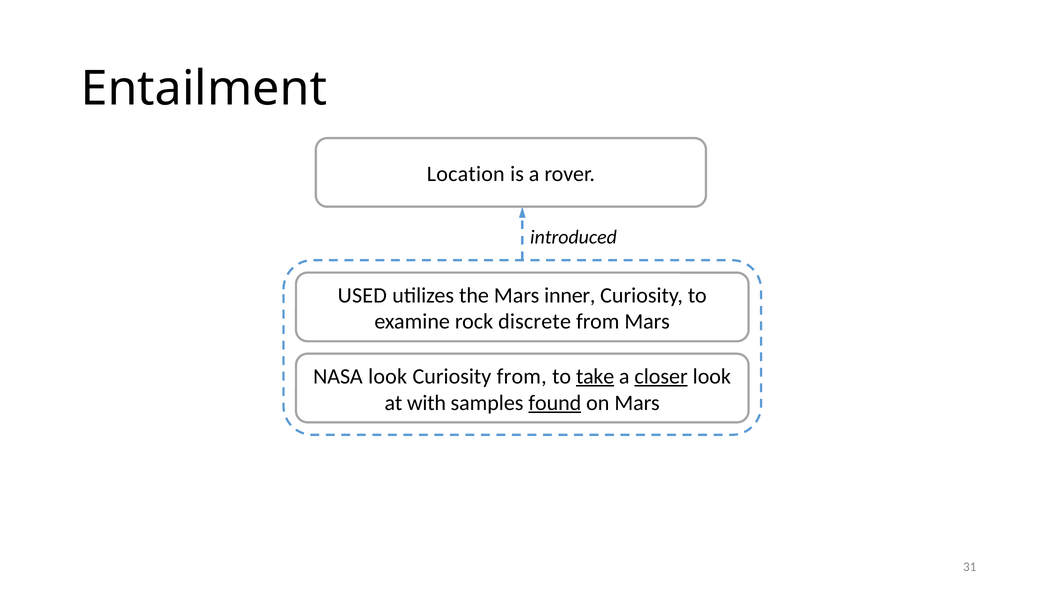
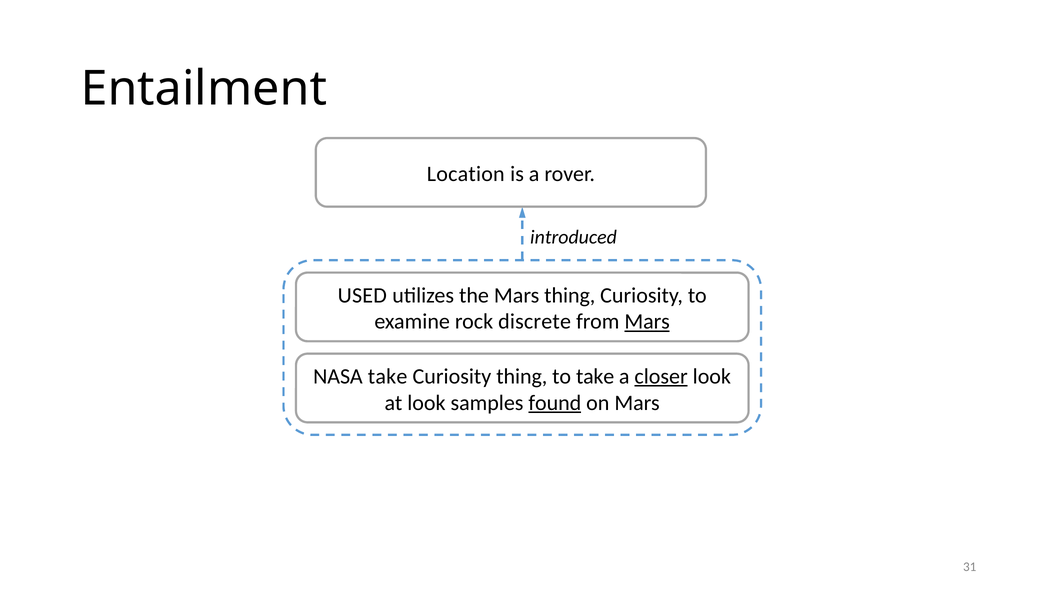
Mars inner: inner -> thing (570, 296)
Mars underline: none -> present (647, 322)
NASA look: look -> take (388, 377)
Curiosity from: from -> thing (522, 377)
take underline: present -> none (595, 377)
at with: with -> look (426, 403)
